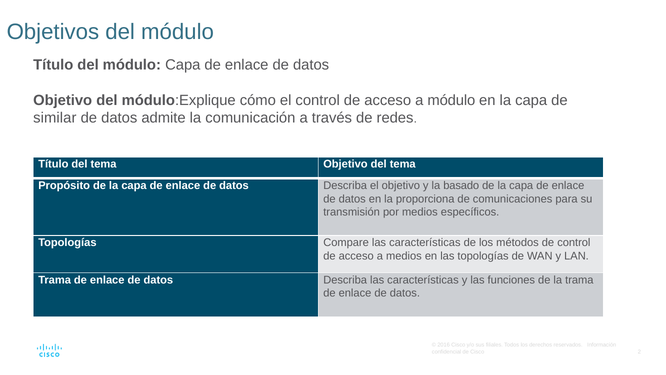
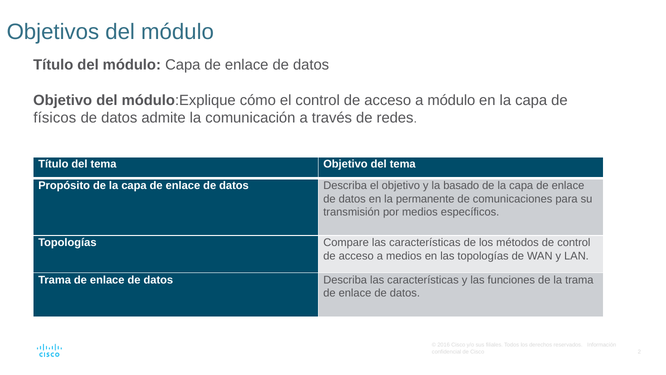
similar: similar -> físicos (55, 118)
proporciona: proporciona -> permanente (425, 199)
